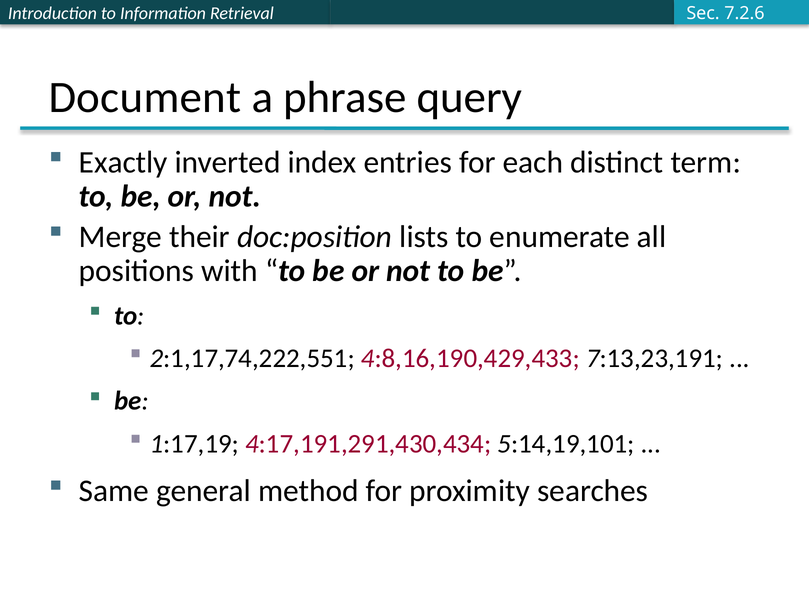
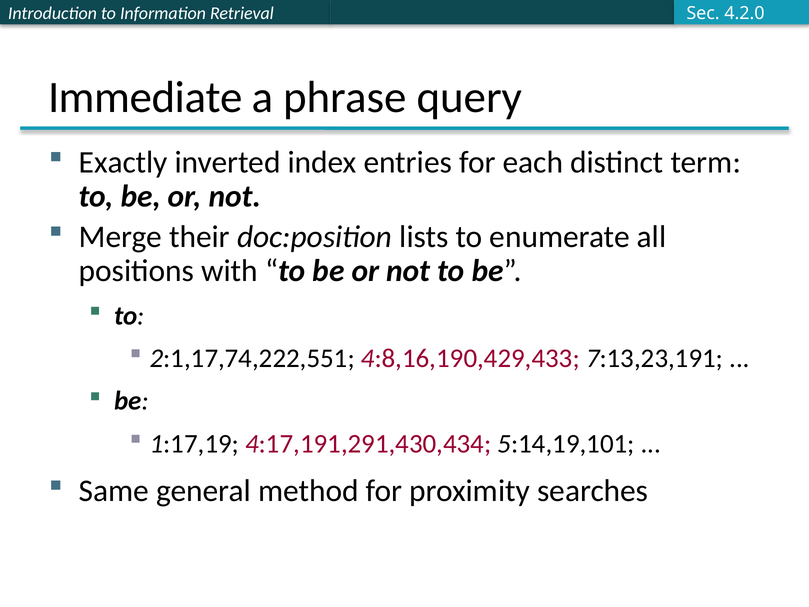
7.2.6: 7.2.6 -> 4.2.0 (744, 13)
Document: Document -> Immediate (145, 98)
